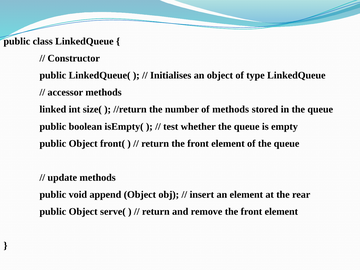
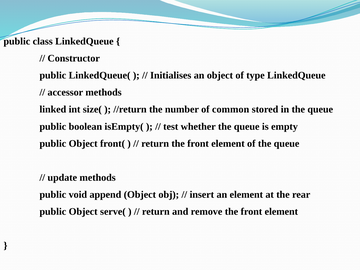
of methods: methods -> common (231, 109)
